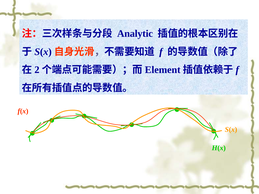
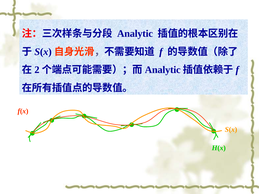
Element: Element -> Analytic (163, 70)
